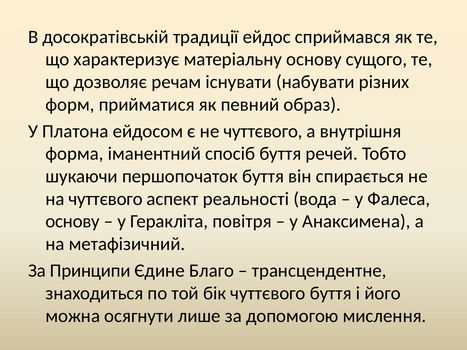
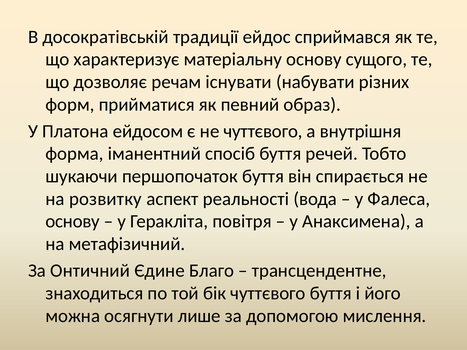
на чуттєвого: чуттєвого -> розвитку (105, 199)
Принципи: Принципи -> Онтичний (90, 271)
